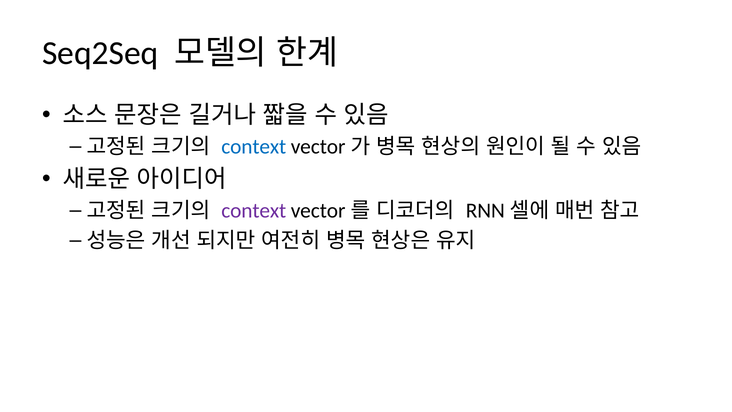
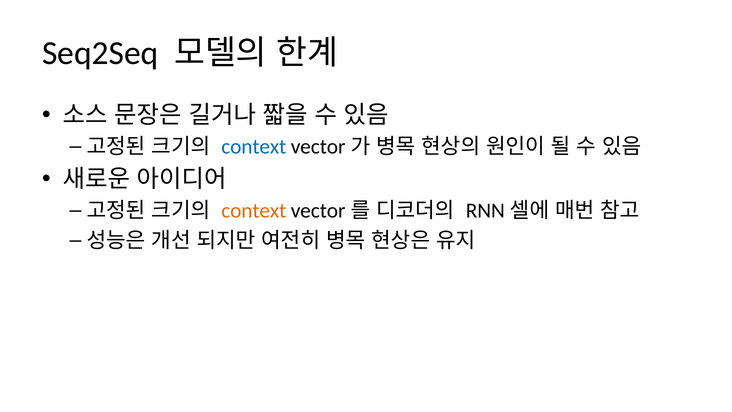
context colour: purple -> orange (254, 211)
